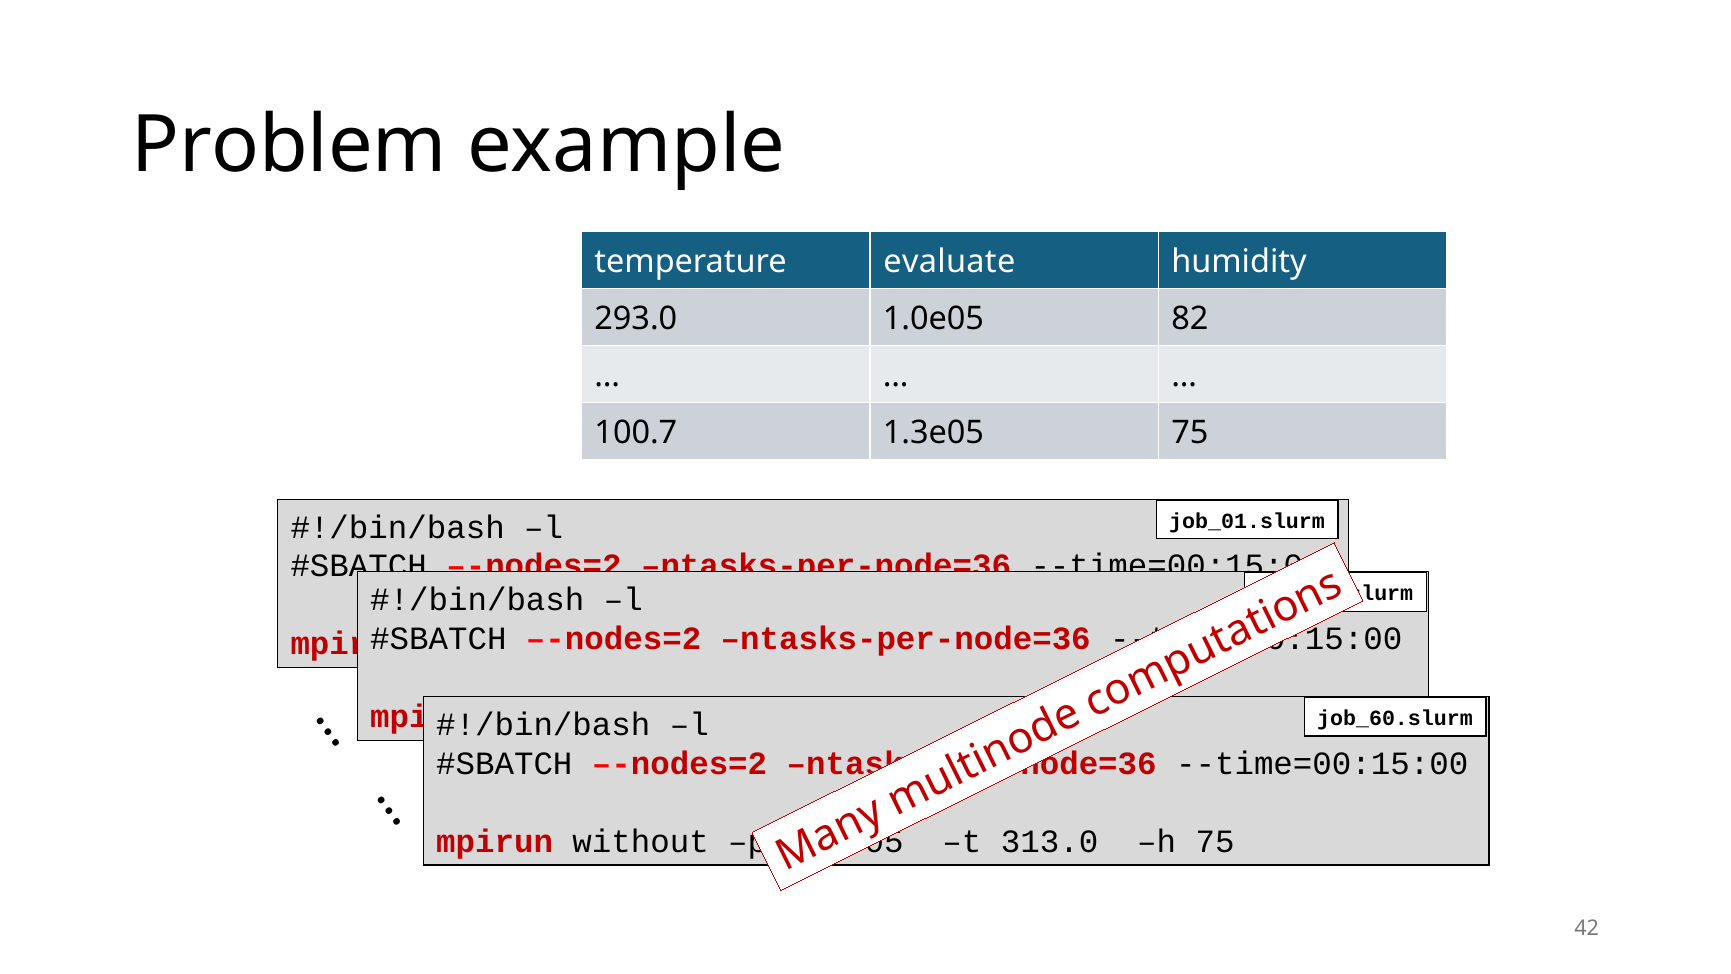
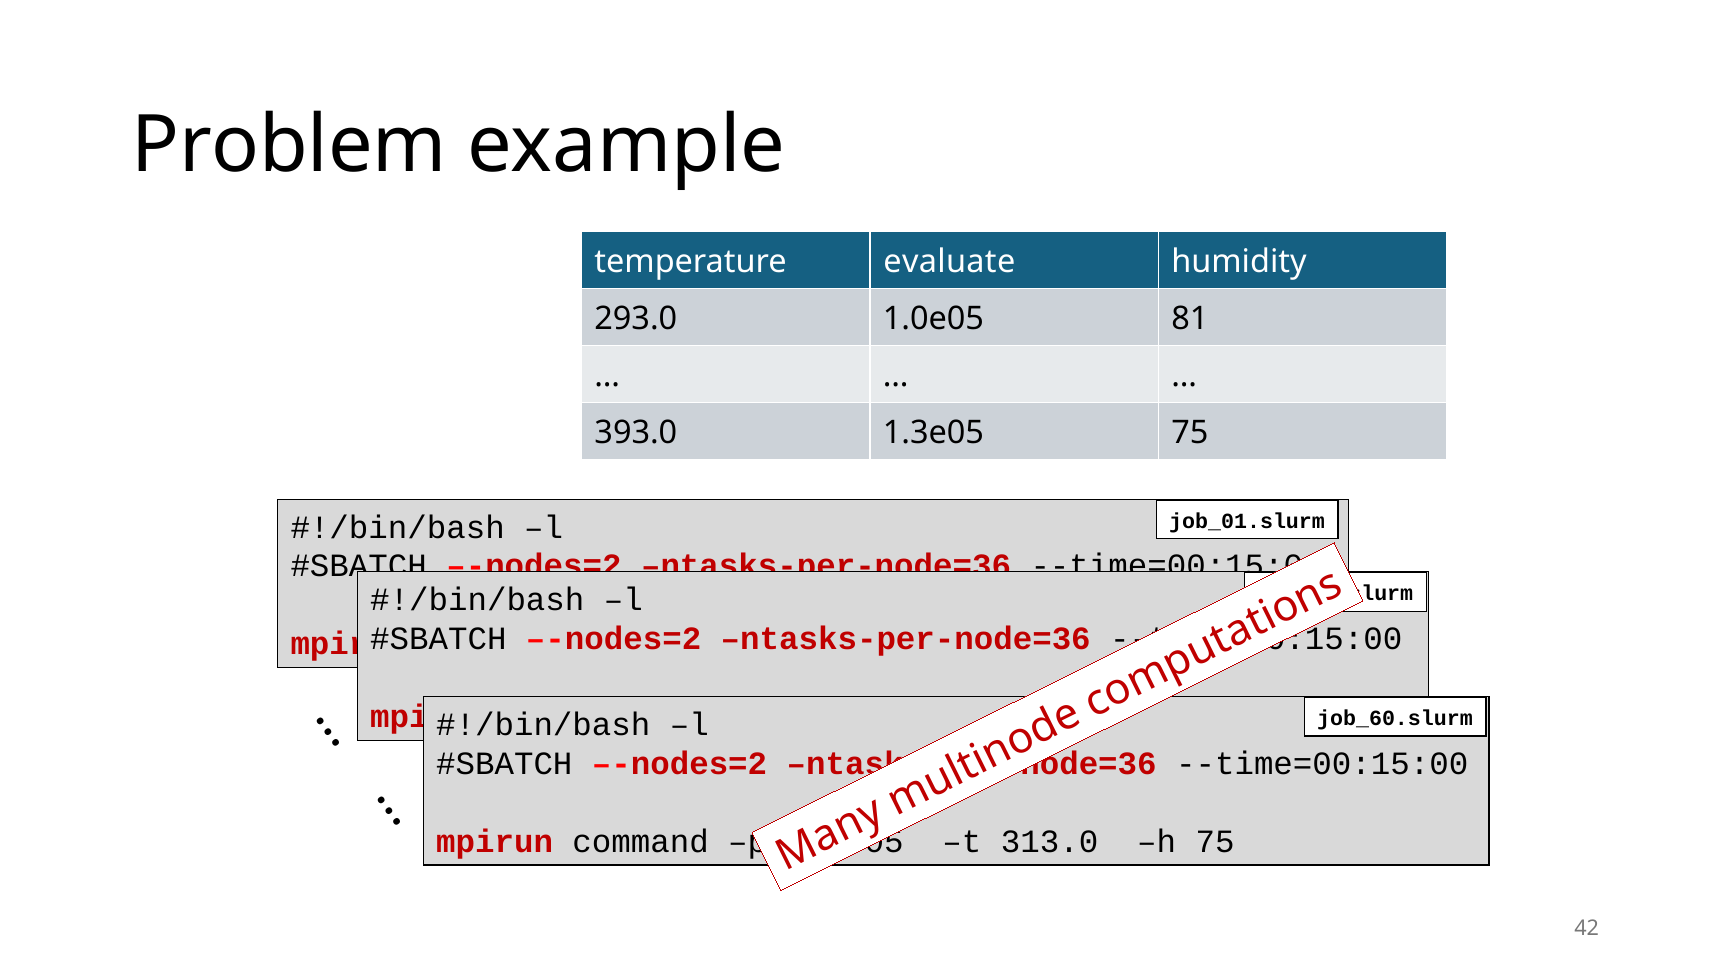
82: 82 -> 81 (1190, 319)
100.7: 100.7 -> 393.0 (636, 433)
without: without -> command (641, 841)
